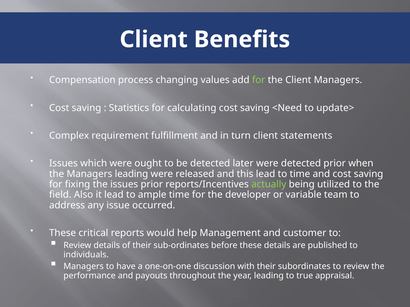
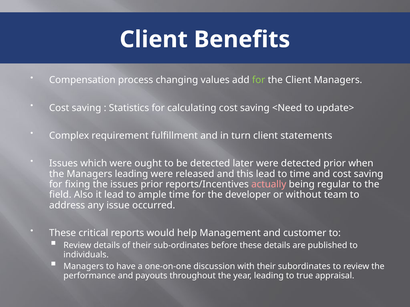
actually colour: light green -> pink (269, 185)
utilized: utilized -> regular (334, 185)
variable: variable -> without (304, 195)
